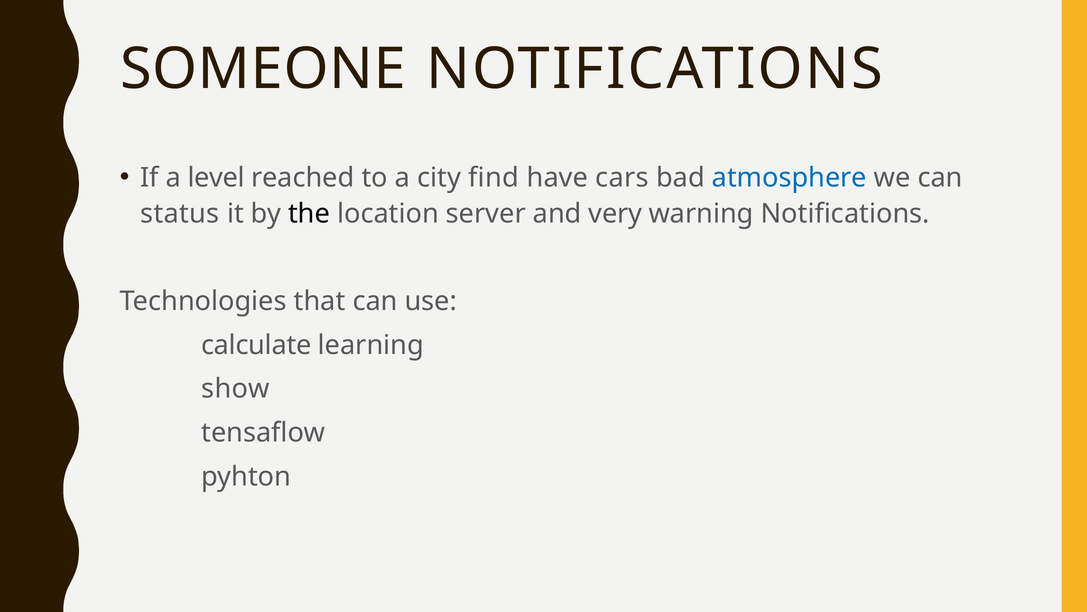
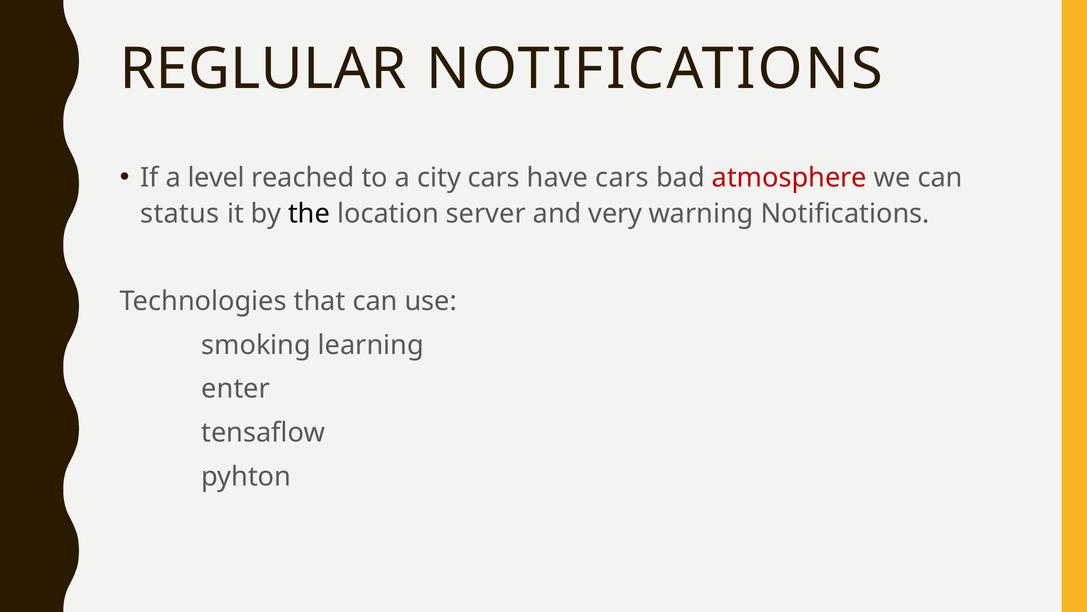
SOMEONE: SOMEONE -> REGLULAR (263, 69)
city find: find -> cars (494, 178)
atmosphere colour: blue -> red (789, 178)
calculate: calculate -> smoking (256, 345)
show: show -> enter (236, 389)
